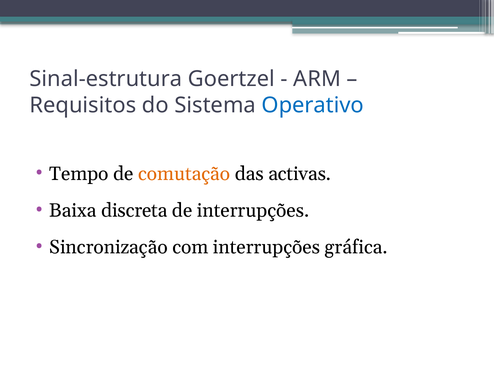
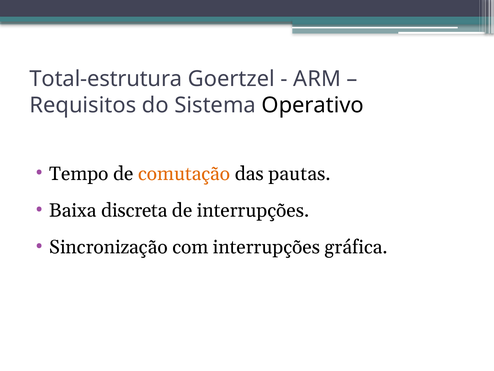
Sinal-estrutura: Sinal-estrutura -> Total-estrutura (106, 79)
Operativo colour: blue -> black (313, 105)
activas: activas -> pautas (300, 173)
